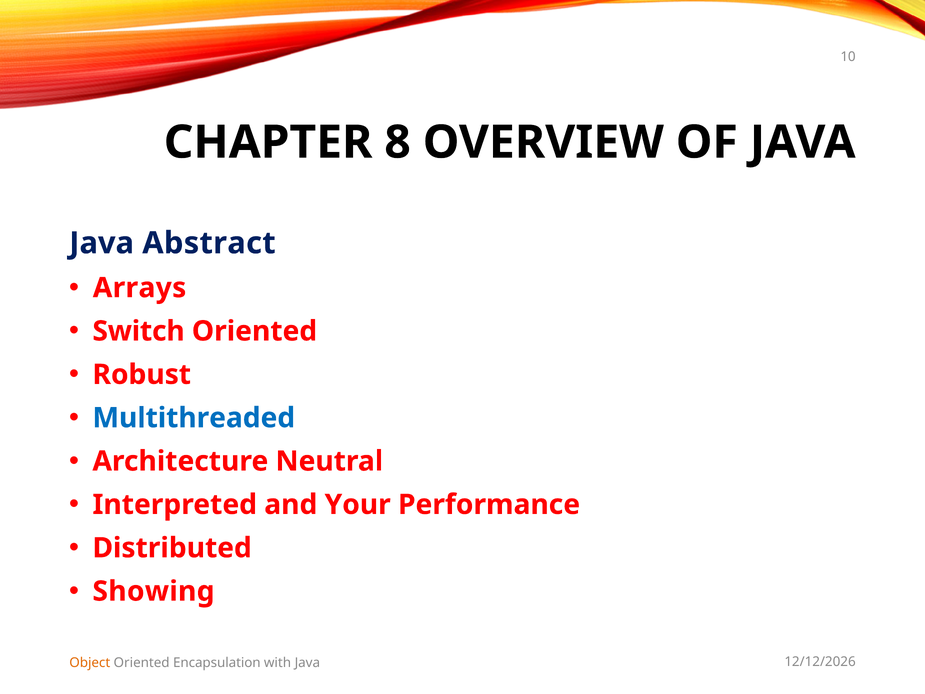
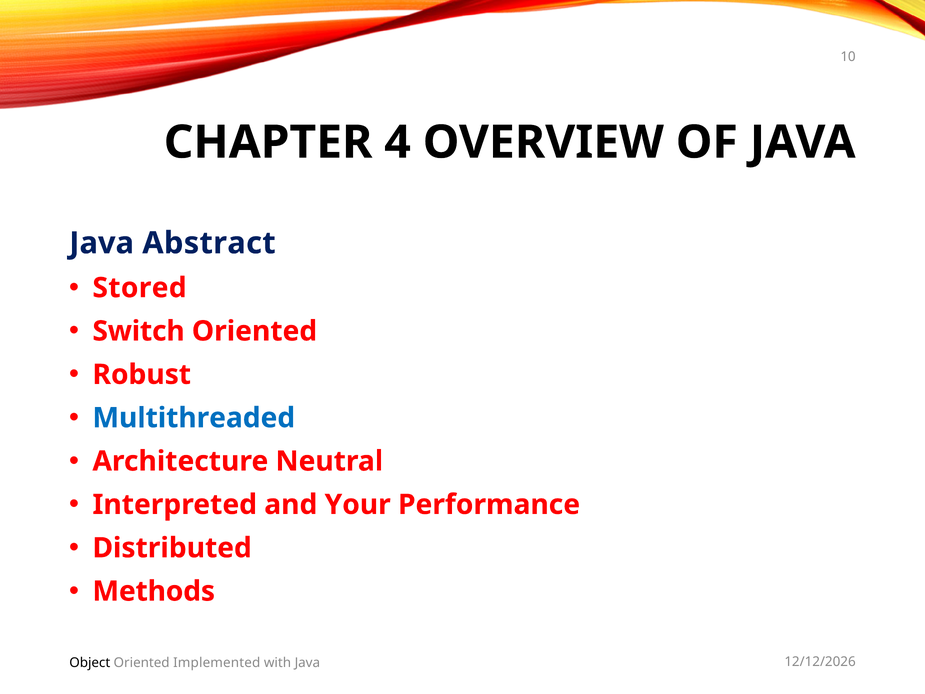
8: 8 -> 4 (398, 142)
Arrays: Arrays -> Stored (140, 288)
Showing: Showing -> Methods (154, 591)
Object colour: orange -> black (90, 662)
Encapsulation: Encapsulation -> Implemented (217, 662)
